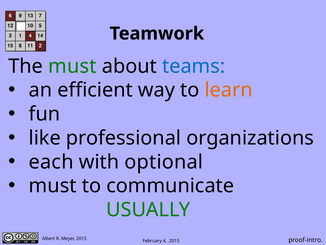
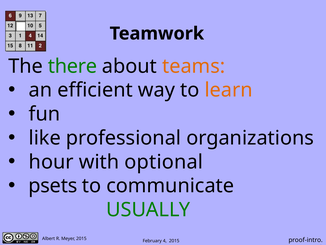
The must: must -> there (73, 66)
teams colour: blue -> orange (194, 66)
each: each -> hour (51, 162)
must: must -> psets (53, 186)
